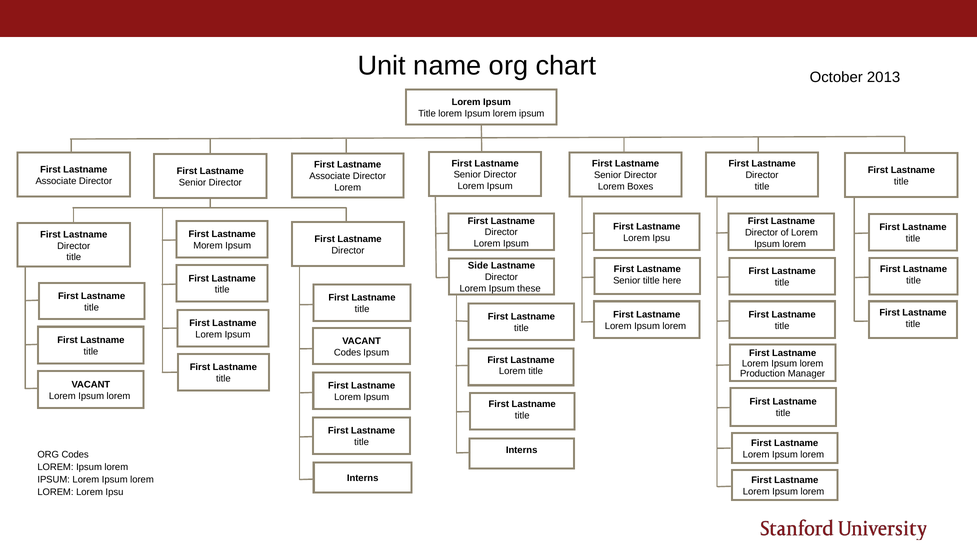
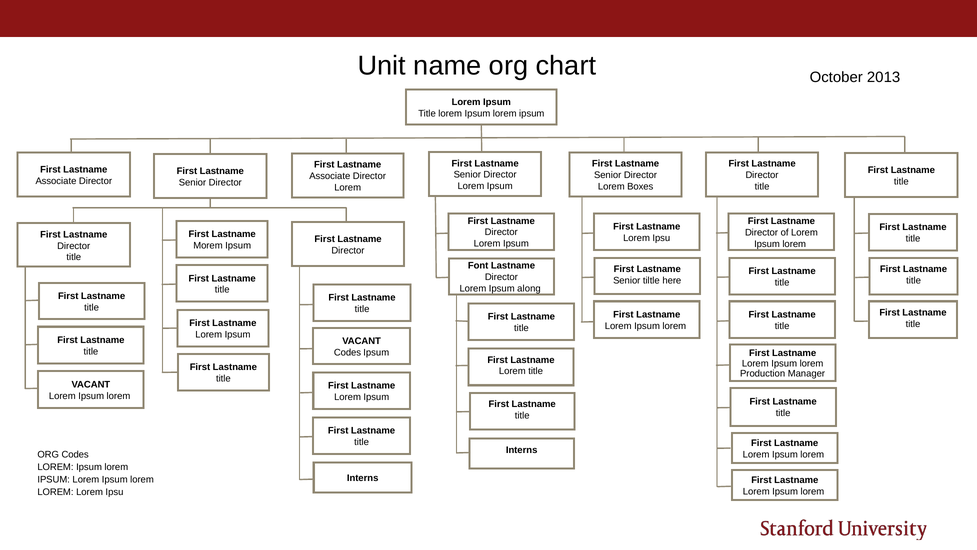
Side: Side -> Font (478, 266)
these: these -> along (529, 288)
